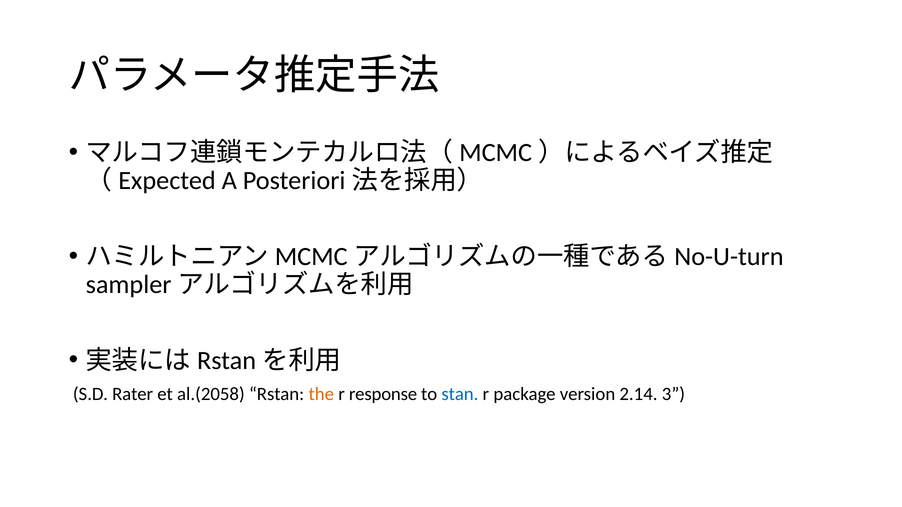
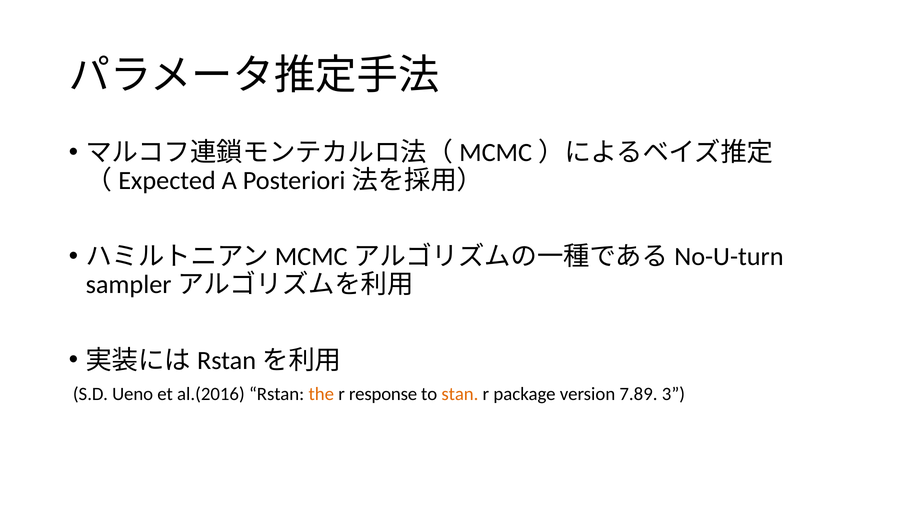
Rater: Rater -> Ueno (133, 394)
al.(2058: al.(2058 -> al.(2016 (211, 394)
stan colour: blue -> orange (460, 394)
2.14: 2.14 -> 7.89 (639, 394)
